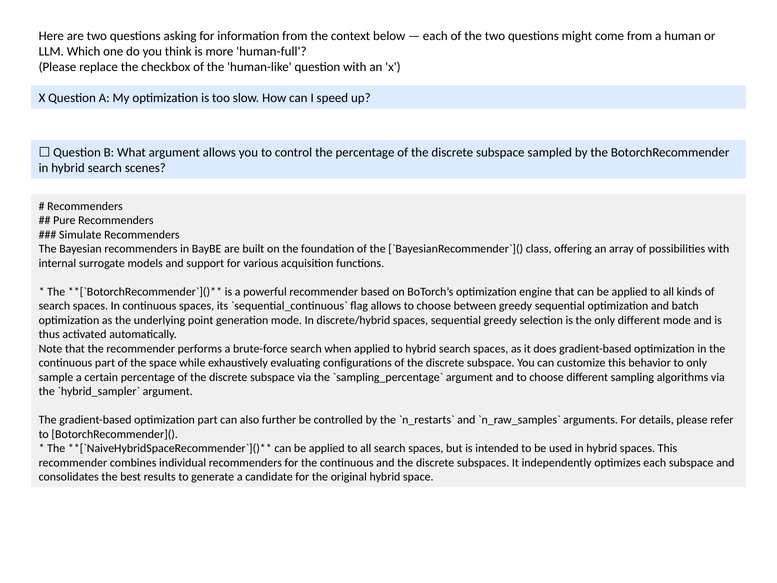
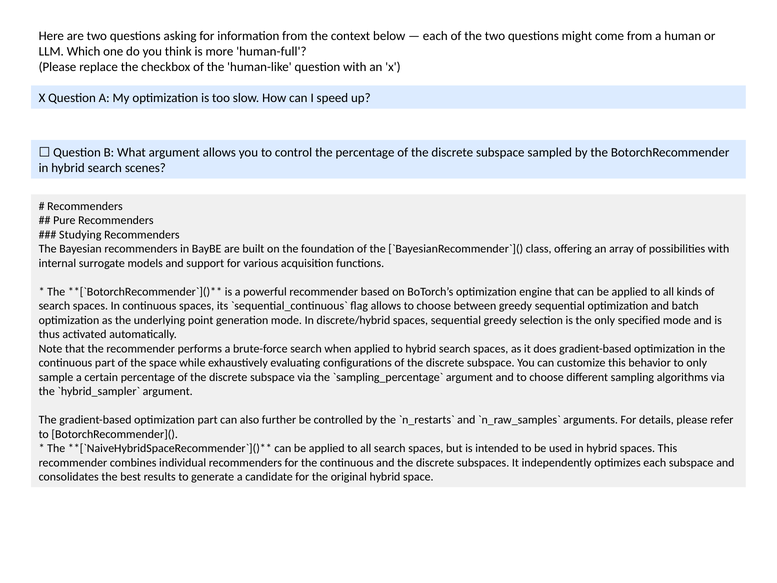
Simulate: Simulate -> Studying (80, 235)
only different: different -> specified (639, 320)
